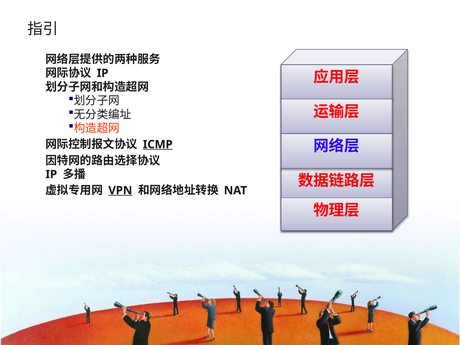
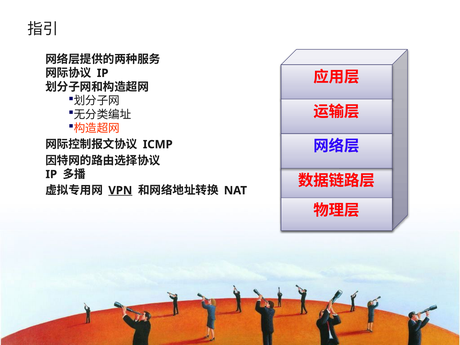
ICMP underline: present -> none (158, 144)
